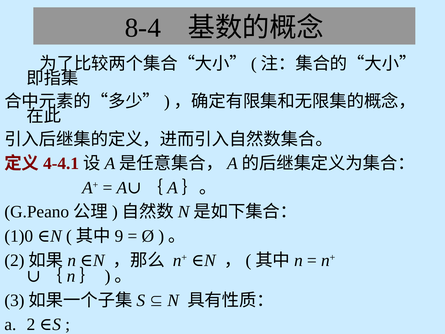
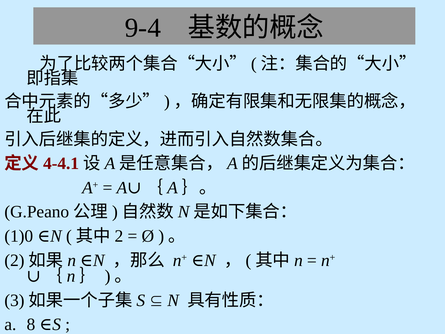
8-4: 8-4 -> 9-4 (143, 28)
9: 9 -> 2 (119, 236)
2: 2 -> 8 (31, 324)
